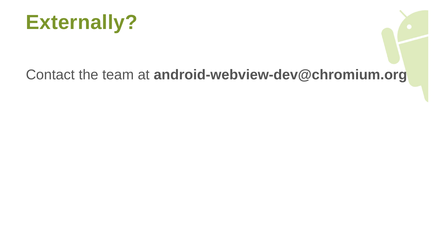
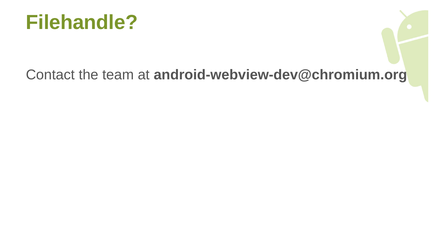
Externally: Externally -> Filehandle (82, 22)
